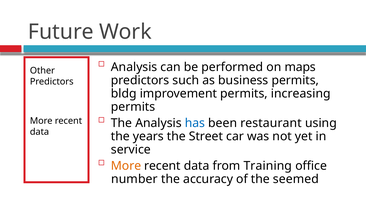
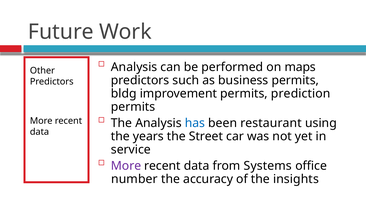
increasing: increasing -> prediction (301, 94)
More colour: orange -> purple (126, 166)
Training: Training -> Systems (268, 166)
seemed: seemed -> insights (296, 179)
